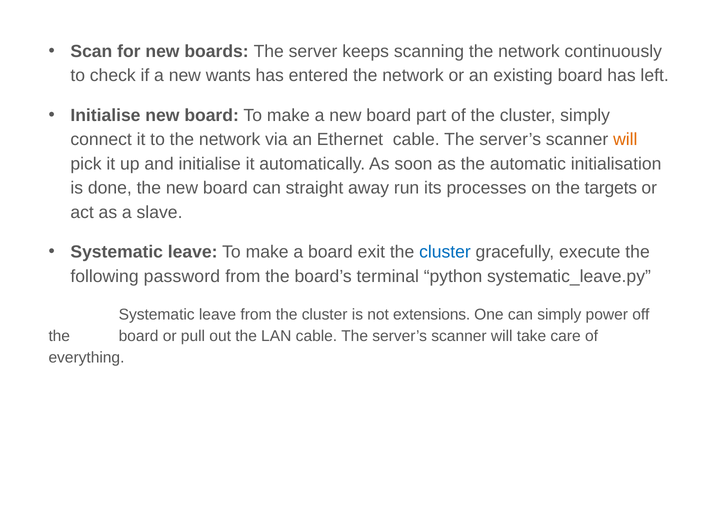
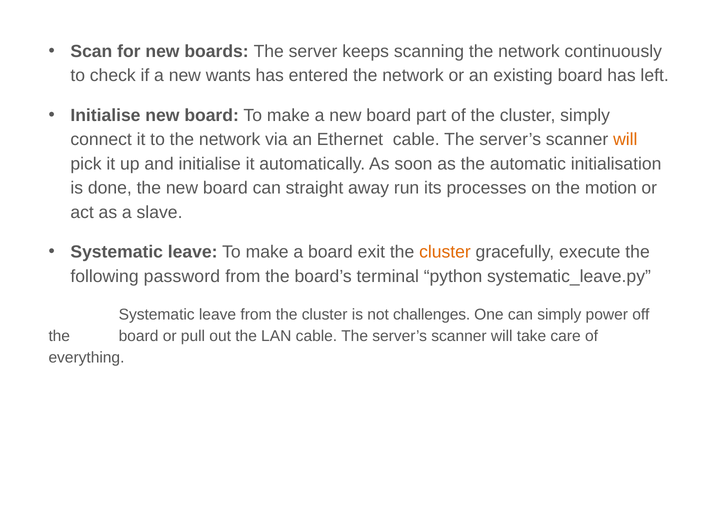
targets: targets -> motion (611, 188)
cluster colour: blue -> orange (445, 252)
extensions: extensions -> challenges (432, 314)
